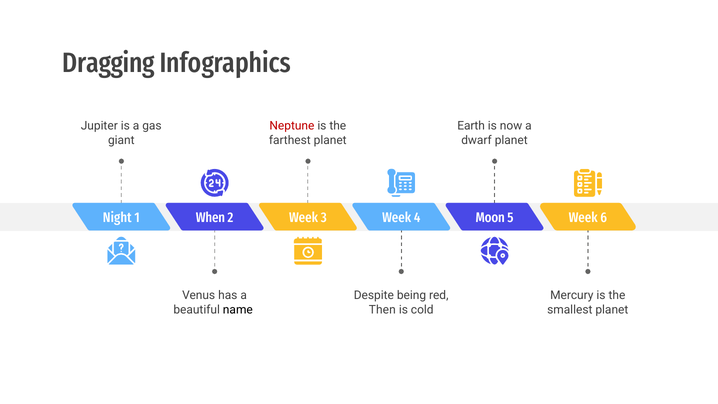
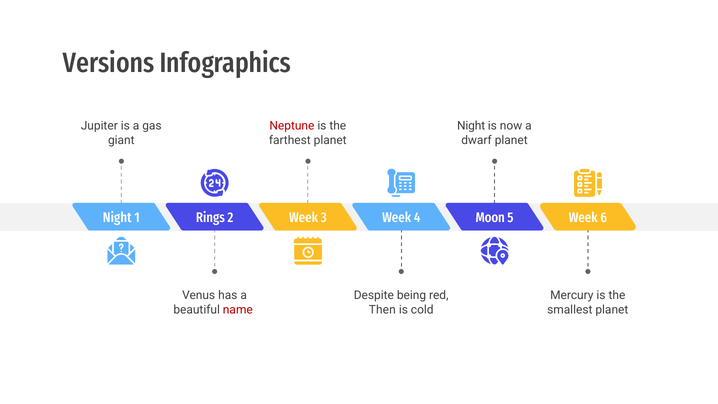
Dragging: Dragging -> Versions (109, 63)
Earth: Earth -> Night (471, 126)
When: When -> Rings (210, 218)
name colour: black -> red (238, 310)
